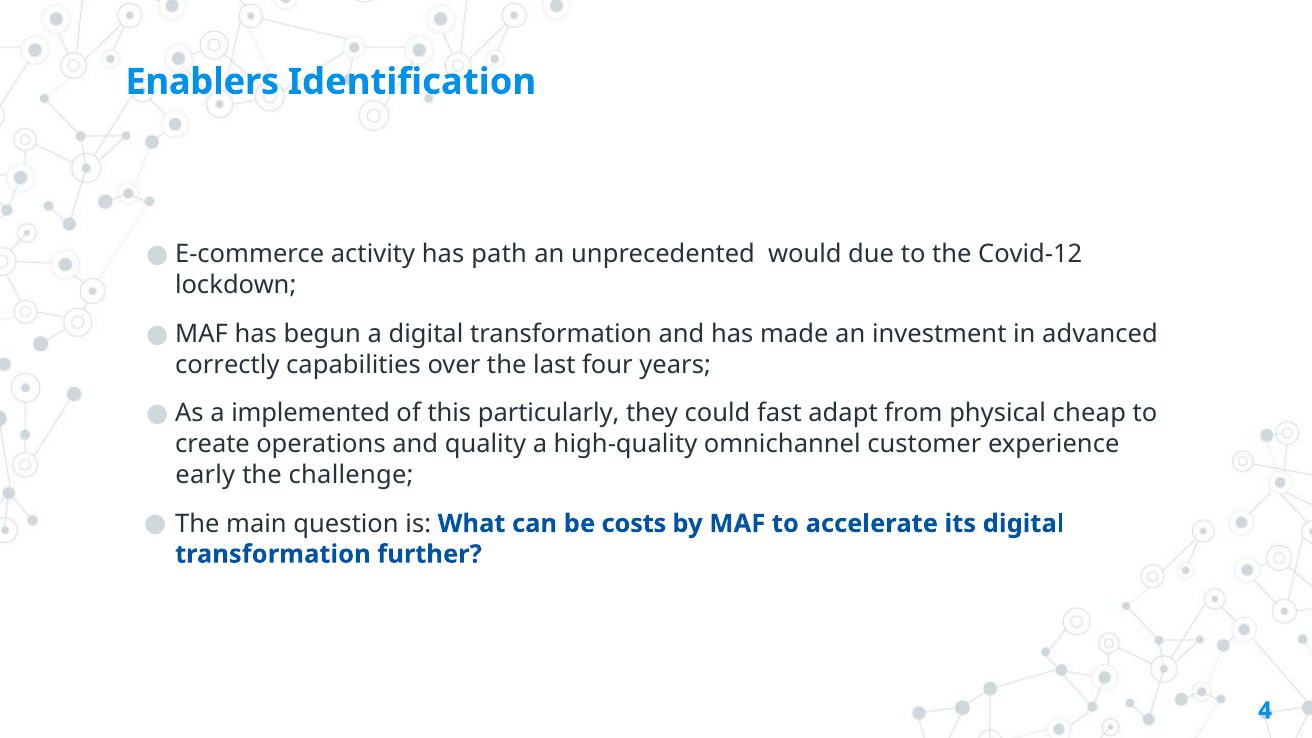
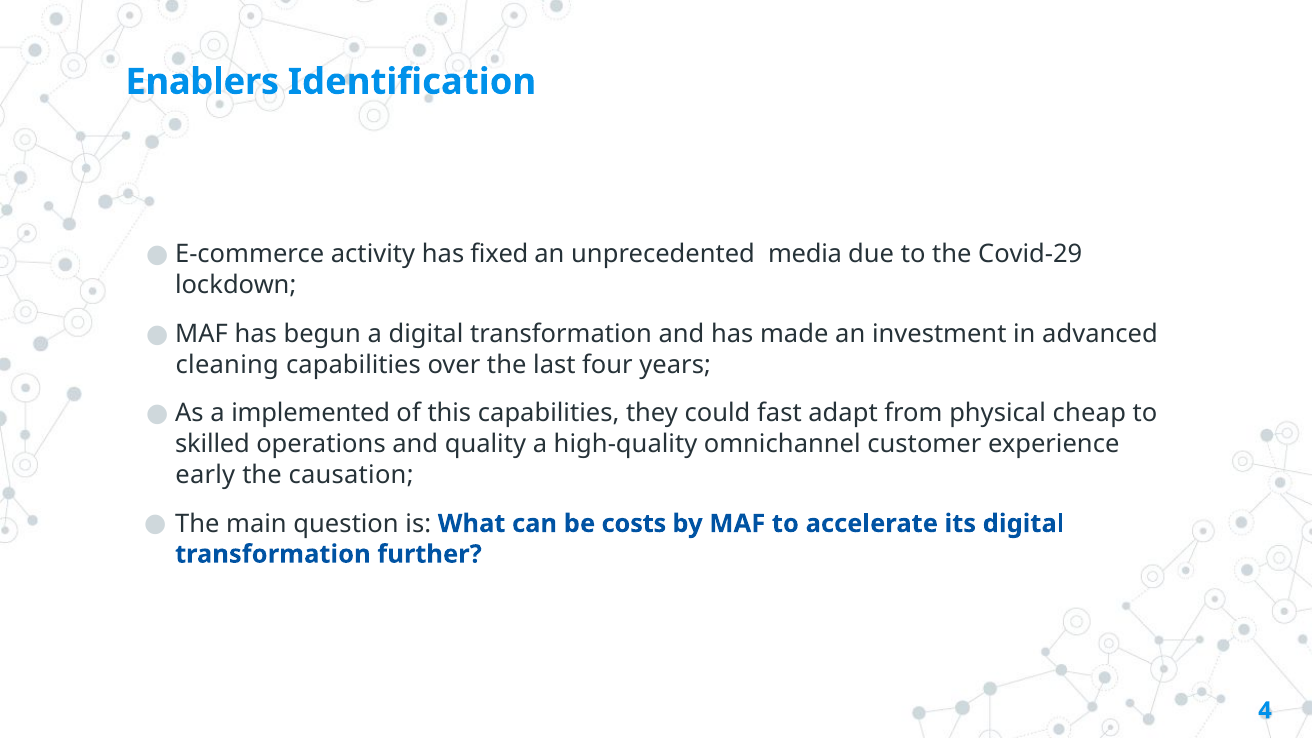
path: path -> fixed (499, 254)
would: would -> media (805, 254)
Covid-12: Covid-12 -> Covid-29 (1030, 254)
correctly: correctly -> cleaning (227, 365)
this particularly: particularly -> capabilities (549, 413)
create: create -> skilled (212, 444)
challenge: challenge -> causation (351, 475)
